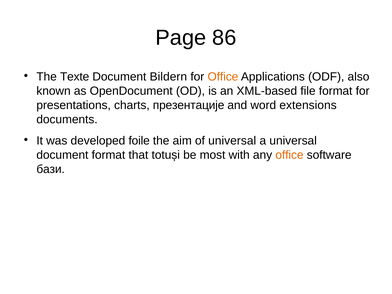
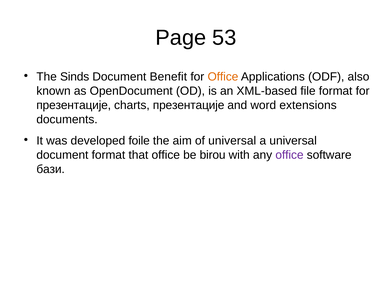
86: 86 -> 53 (224, 38)
Texte: Texte -> Sinds (75, 77)
Bildern: Bildern -> Benefit (168, 77)
presentations: presentations -> презентације (74, 105)
that totuși: totuși -> office (166, 155)
most: most -> birou (213, 155)
office colour: orange -> purple (289, 155)
